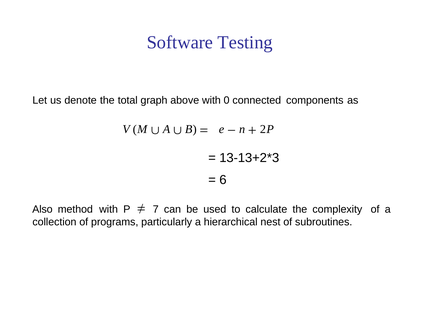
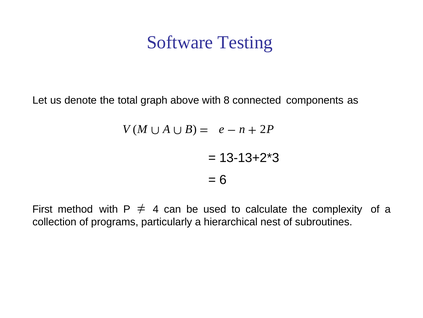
0: 0 -> 8 (227, 100)
Also: Also -> First (42, 209)
7: 7 -> 4 (156, 209)
